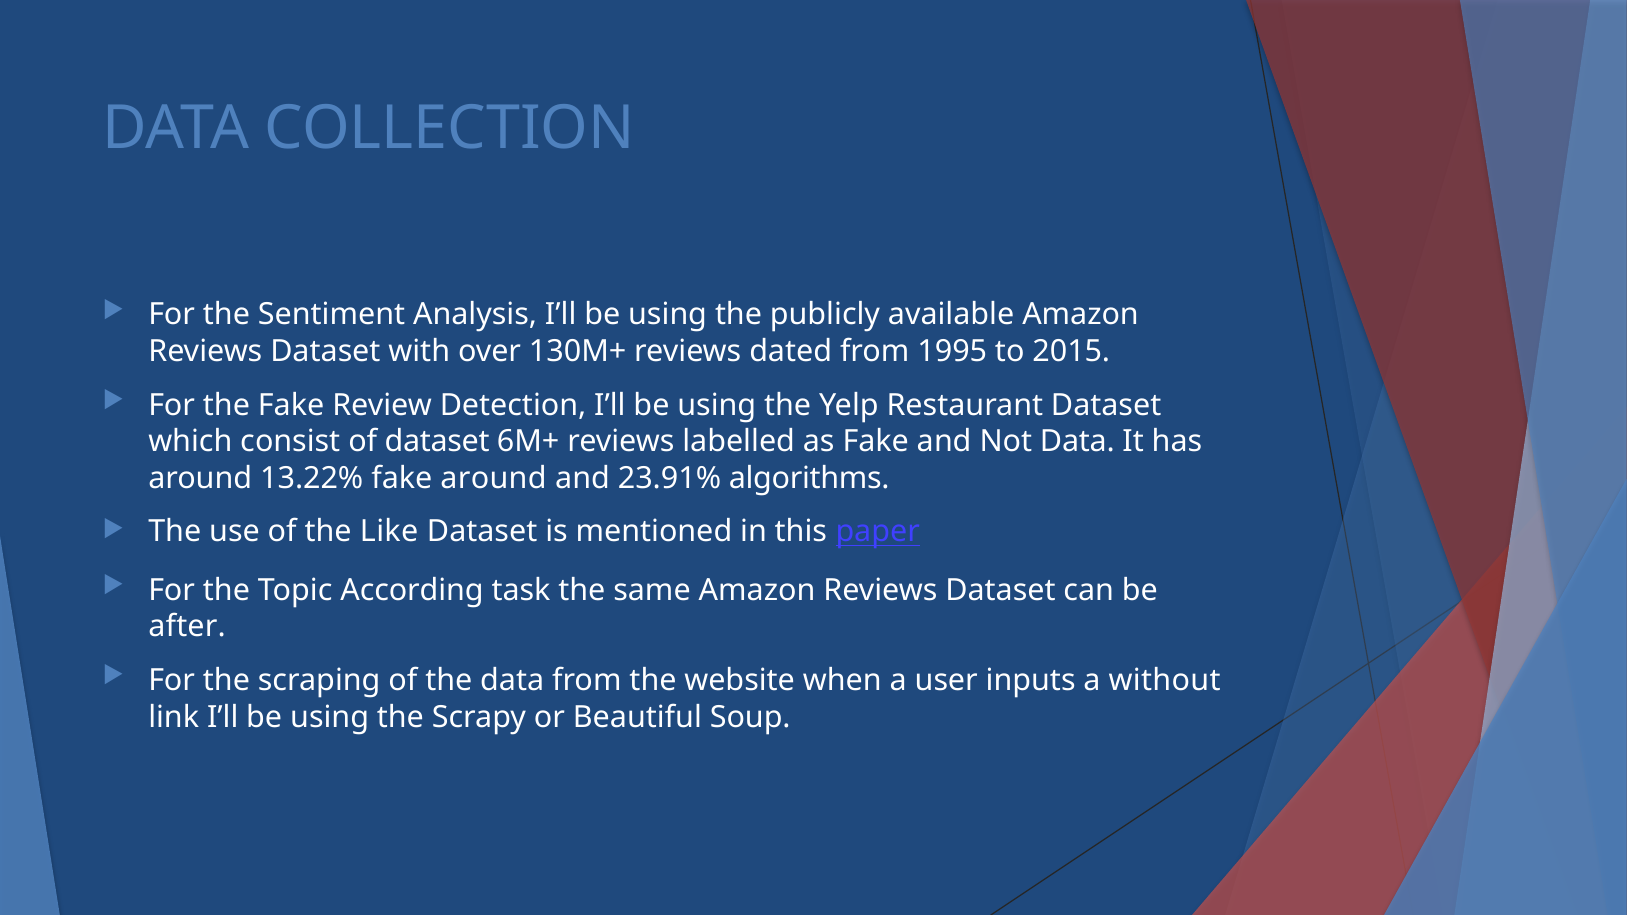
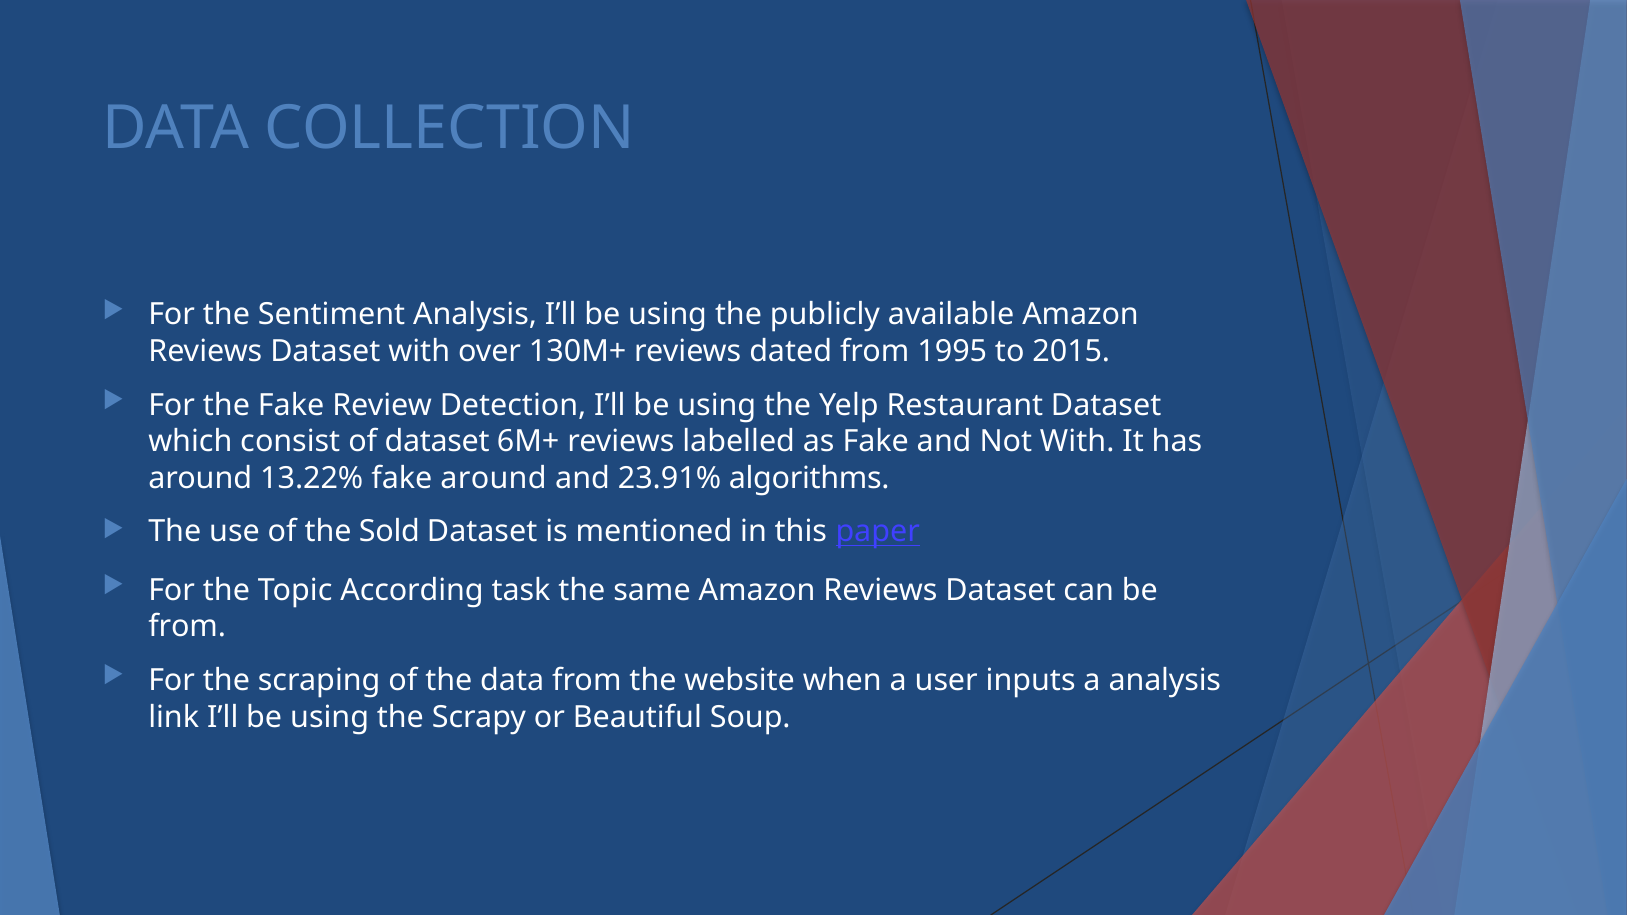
Not Data: Data -> With (1077, 442)
Like: Like -> Sold (389, 532)
after: after -> from (187, 627)
a without: without -> analysis (1165, 680)
